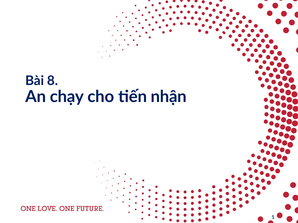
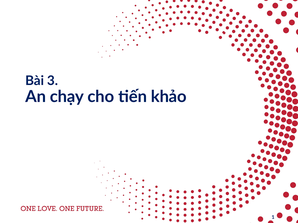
8: 8 -> 3 (53, 81)
nhận: nhận -> khảo (169, 97)
